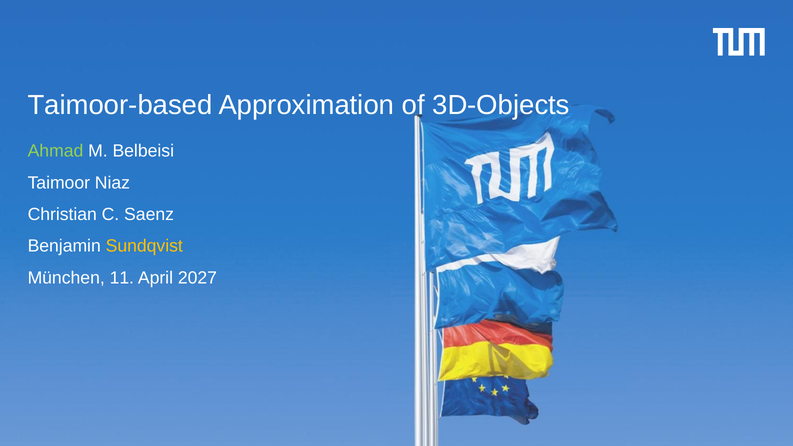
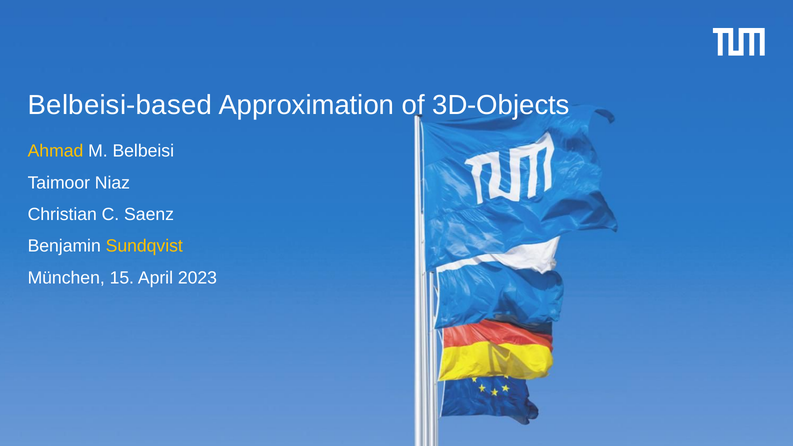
Taimoor-based: Taimoor-based -> Belbeisi-based (120, 105)
Ahmad colour: light green -> yellow (55, 151)
11: 11 -> 15 (122, 278)
2027: 2027 -> 2023 (197, 278)
